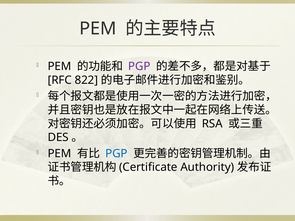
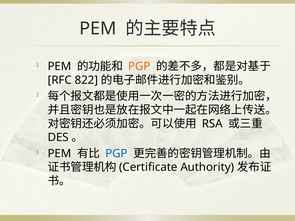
PGP colour: purple -> orange (139, 66)
